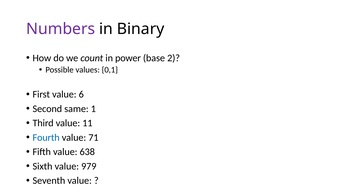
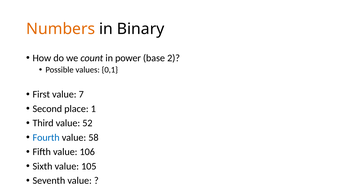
Numbers colour: purple -> orange (61, 29)
6: 6 -> 7 (81, 94)
same: same -> place (76, 109)
11: 11 -> 52 (87, 123)
71: 71 -> 58 (93, 137)
638: 638 -> 106 (87, 152)
979: 979 -> 105 (89, 166)
